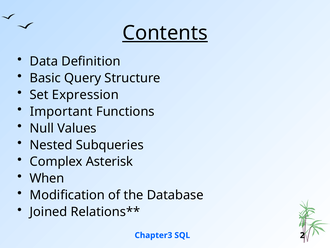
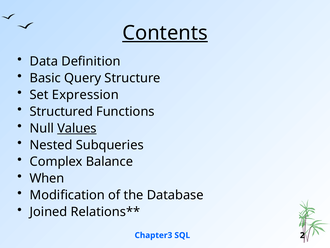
Important: Important -> Structured (61, 111)
Values underline: none -> present (77, 128)
Asterisk: Asterisk -> Balance (109, 161)
